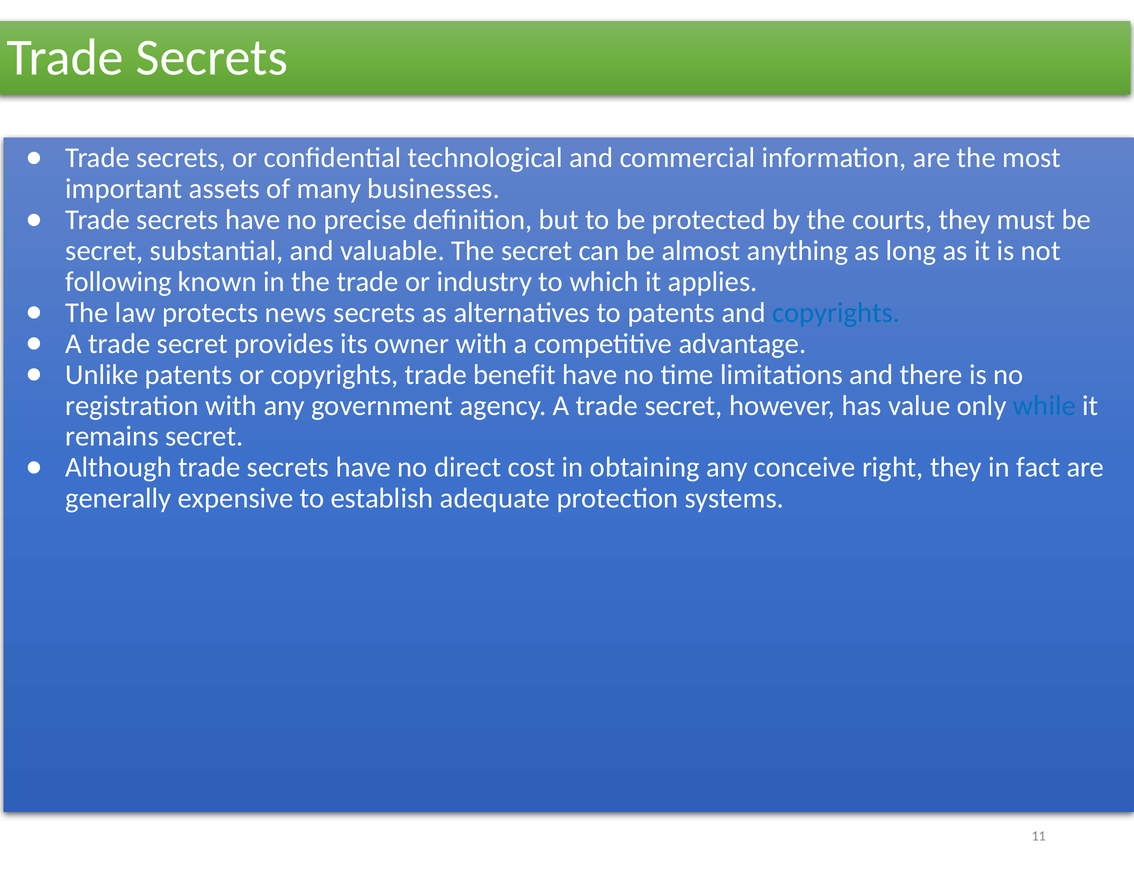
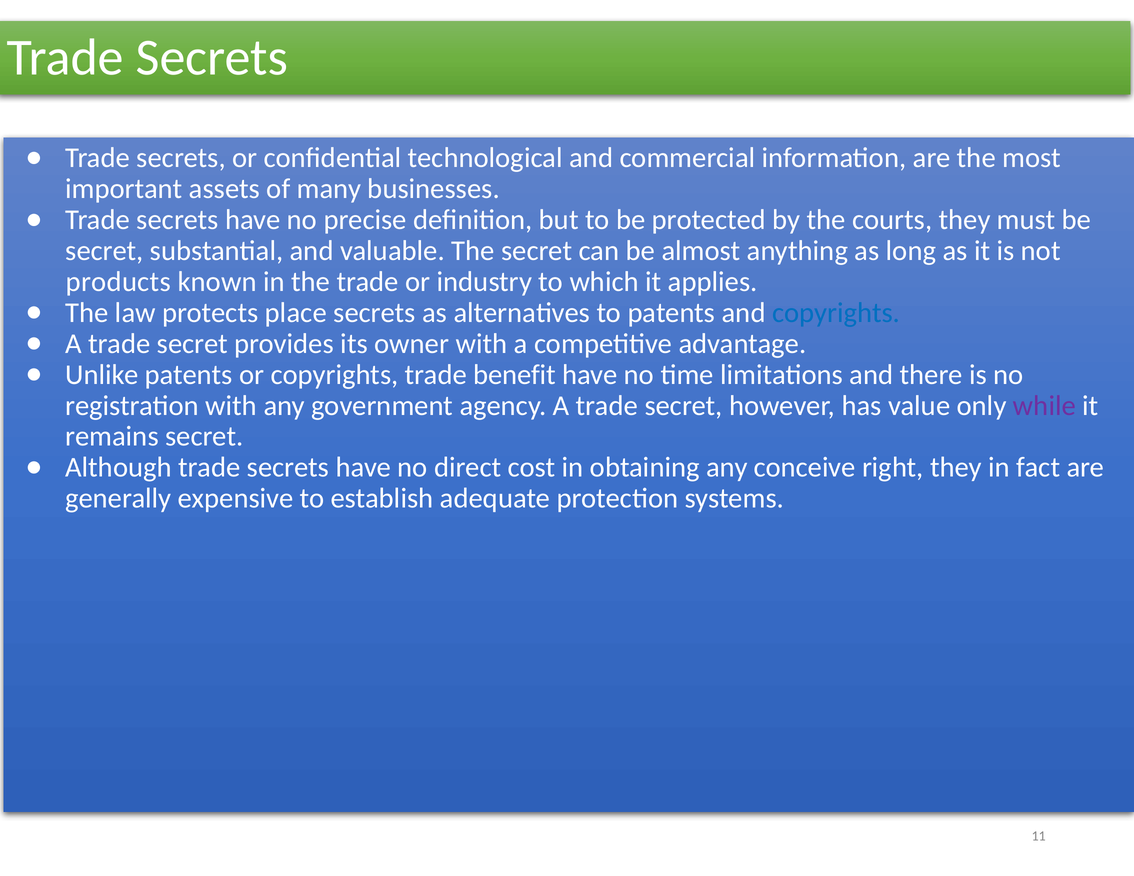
following: following -> products (118, 282)
news: news -> place (296, 313)
while colour: blue -> purple (1044, 406)
